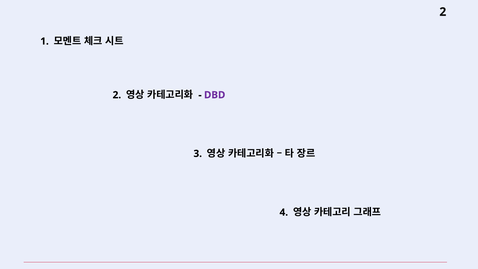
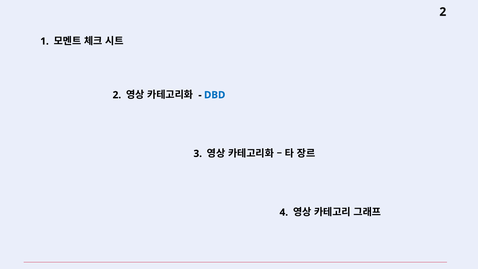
DBD colour: purple -> blue (215, 95)
